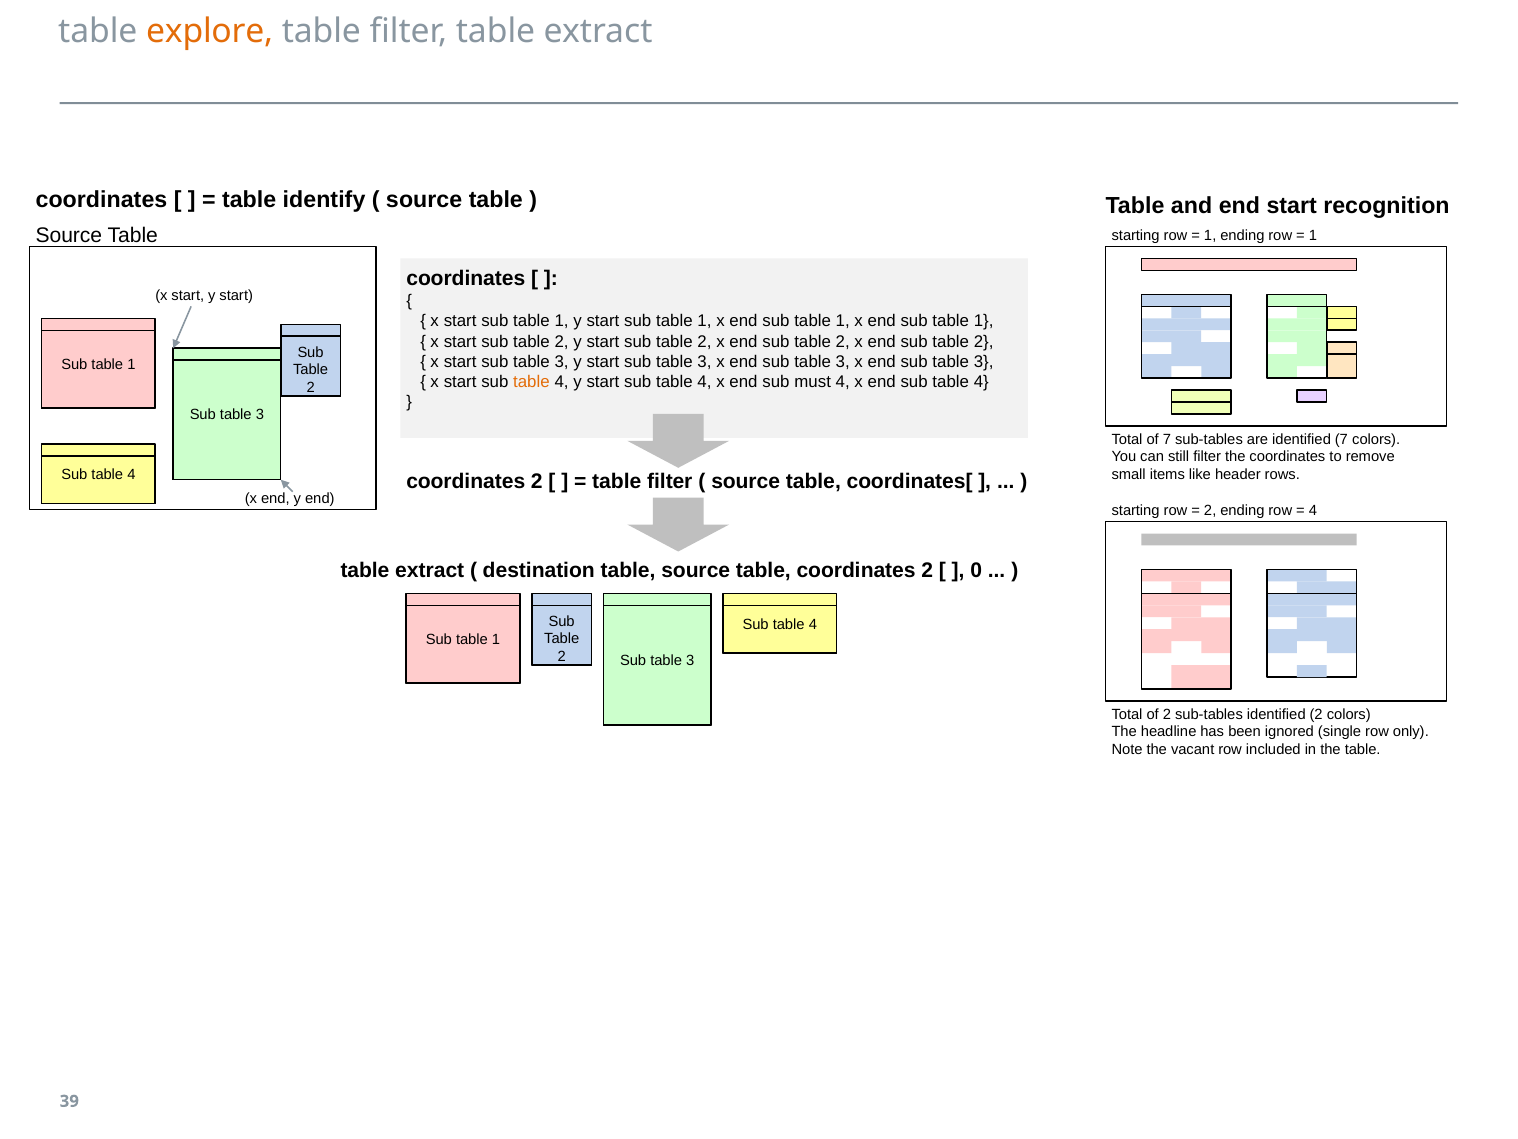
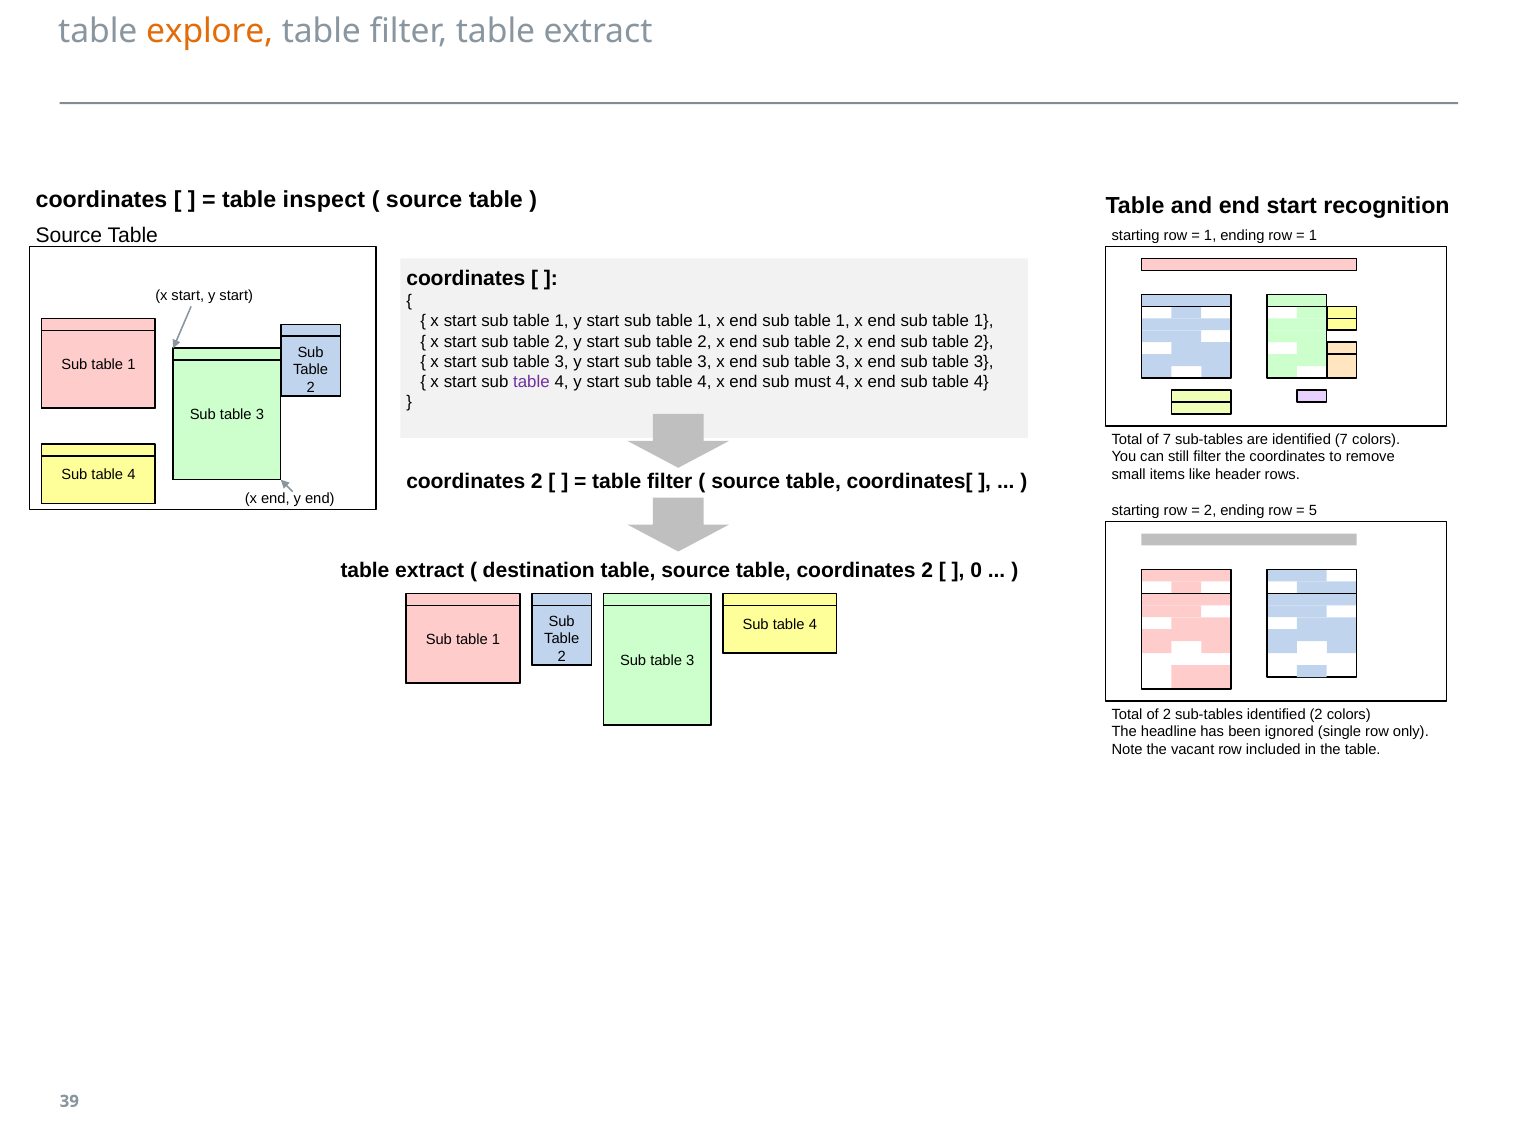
identify: identify -> inspect (324, 200)
table colour: orange -> purple (531, 382)
4: 4 -> 5 (1313, 510)
